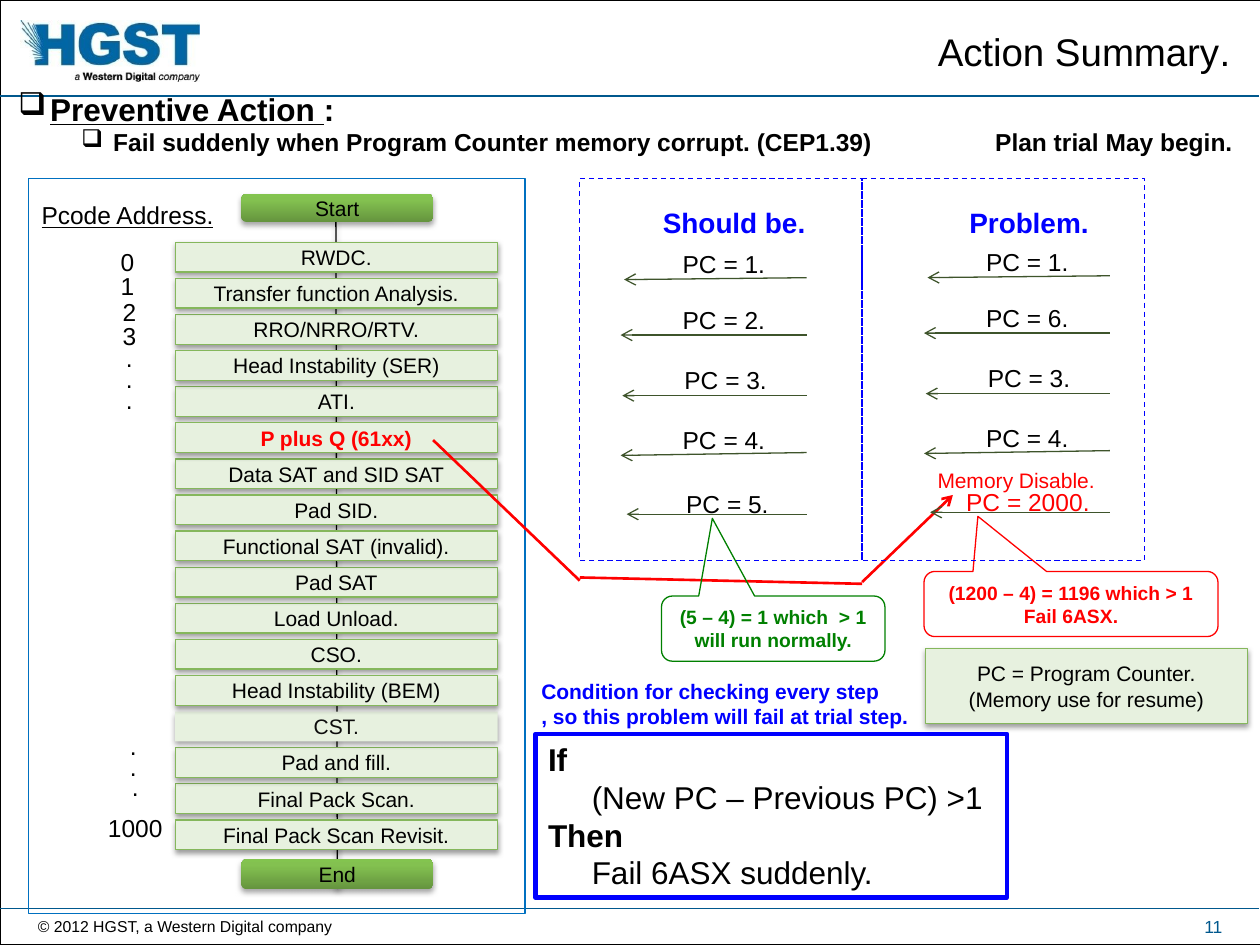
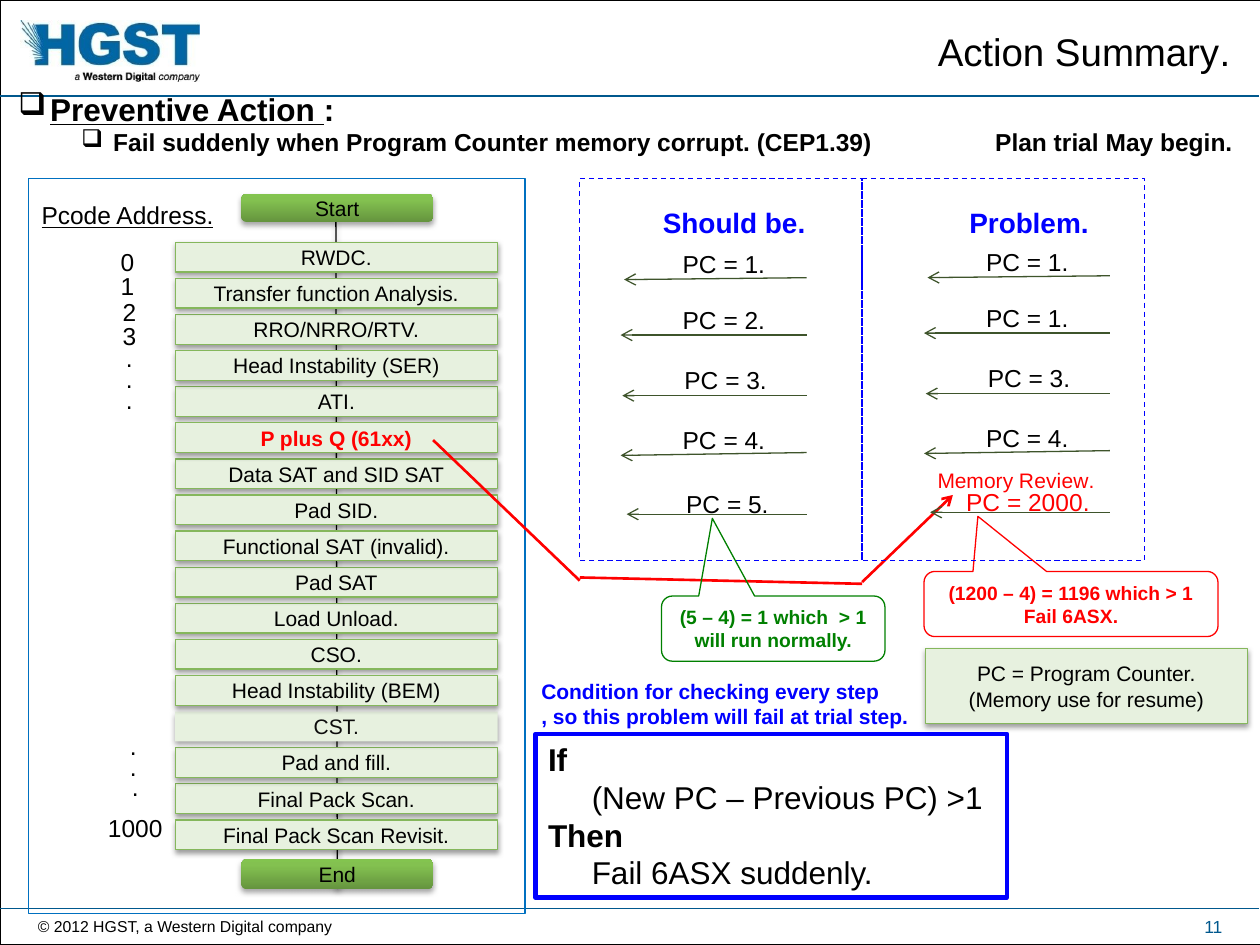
6: 6 -> 1 (1058, 319)
Disable: Disable -> Review (1057, 482)
